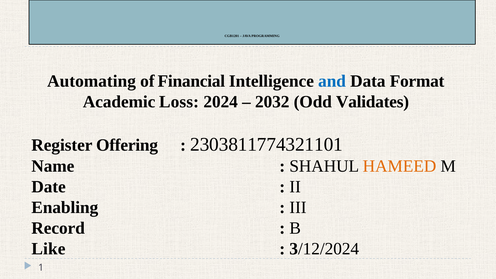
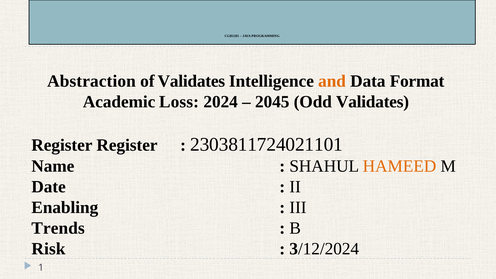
Automating: Automating -> Abstraction (92, 81)
of Financial: Financial -> Validates (191, 81)
and colour: blue -> orange (332, 81)
2032: 2032 -> 2045 (272, 102)
Register Offering: Offering -> Register (127, 145)
2303811774321101: 2303811774321101 -> 2303811724021101 (267, 144)
Record: Record -> Trends (58, 228)
Like: Like -> Risk (48, 249)
